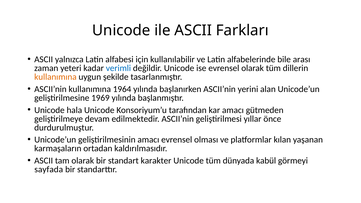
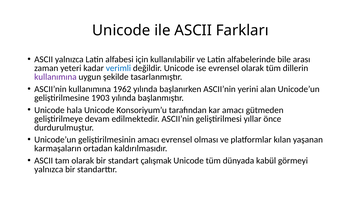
kullanımına colour: orange -> purple (55, 77)
1964: 1964 -> 1962 (122, 89)
1969: 1969 -> 1903 (100, 98)
karakter: karakter -> çalışmak (156, 161)
sayfada: sayfada -> yalnızca (49, 169)
